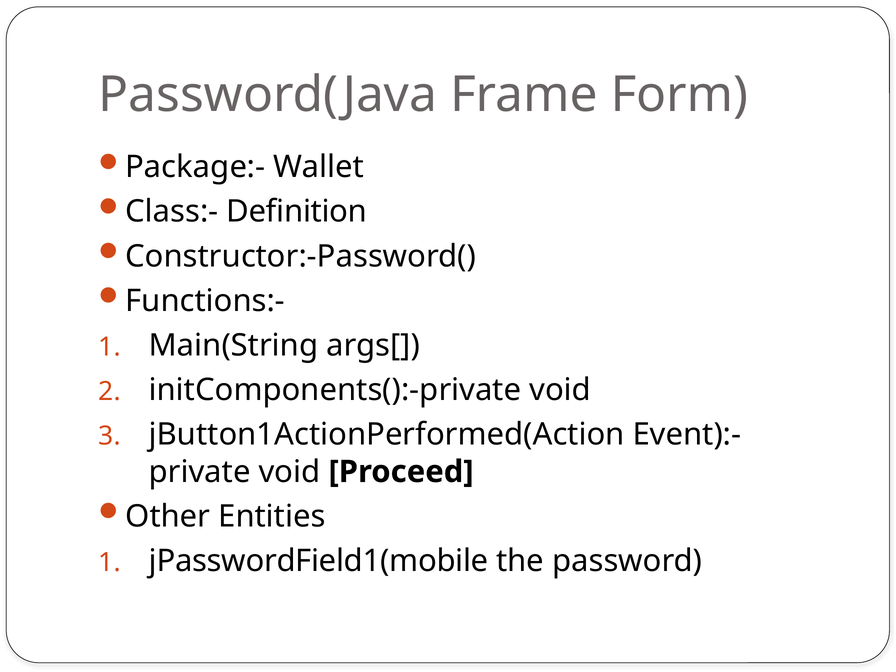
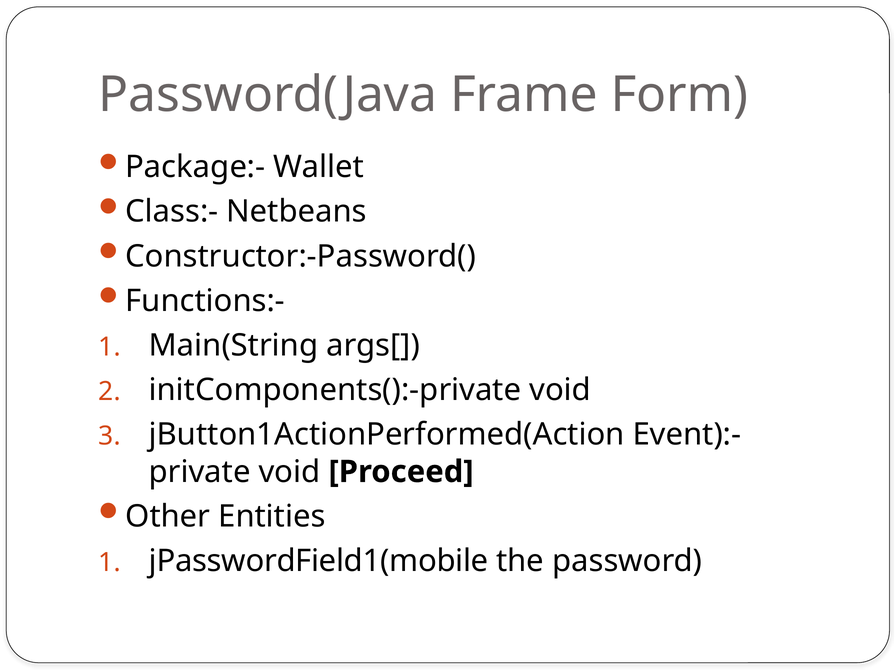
Definition: Definition -> Netbeans (297, 212)
